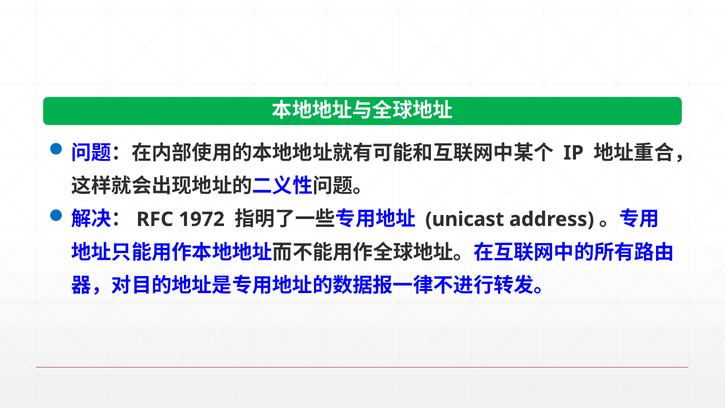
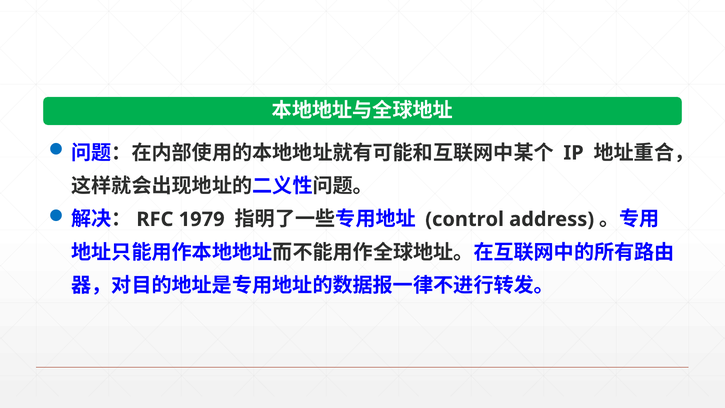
1972: 1972 -> 1979 (202, 219)
unicast: unicast -> control (465, 219)
